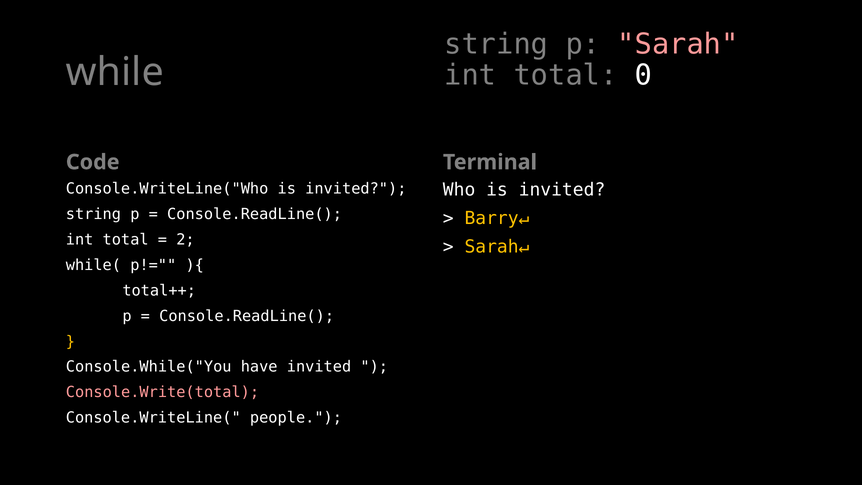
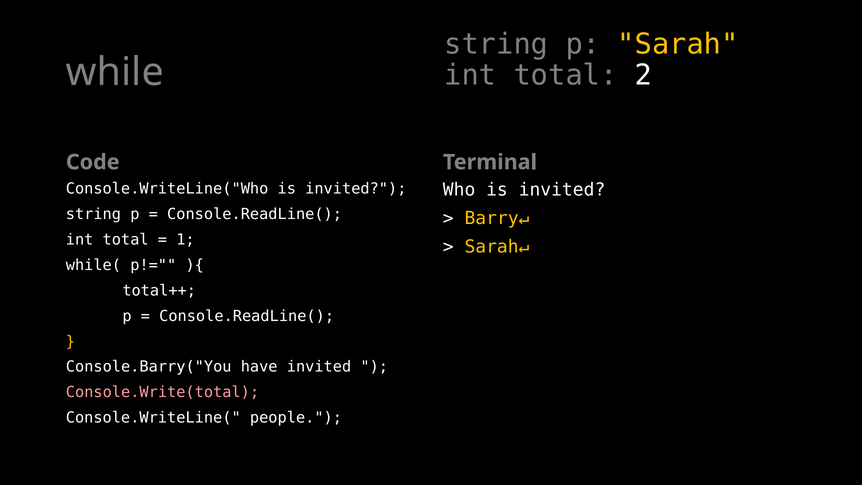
Sarah colour: pink -> yellow (678, 44)
0: 0 -> 2 (644, 75)
2: 2 -> 1 (185, 239)
Console.While("You: Console.While("You -> Console.Barry("You (149, 367)
